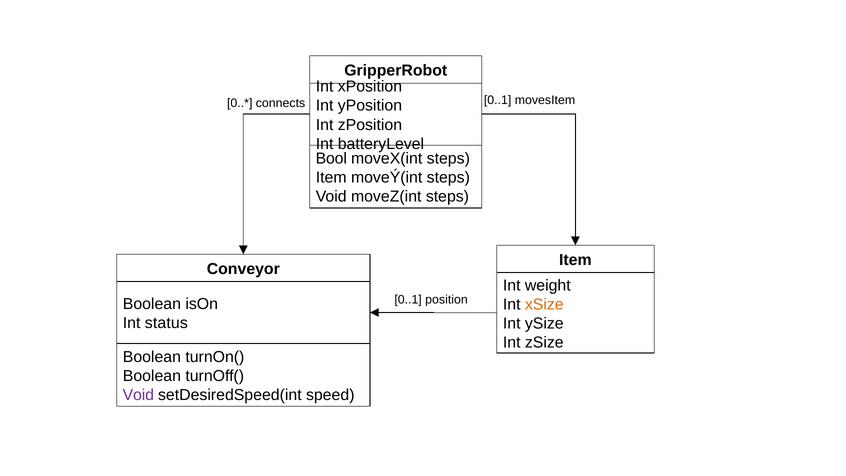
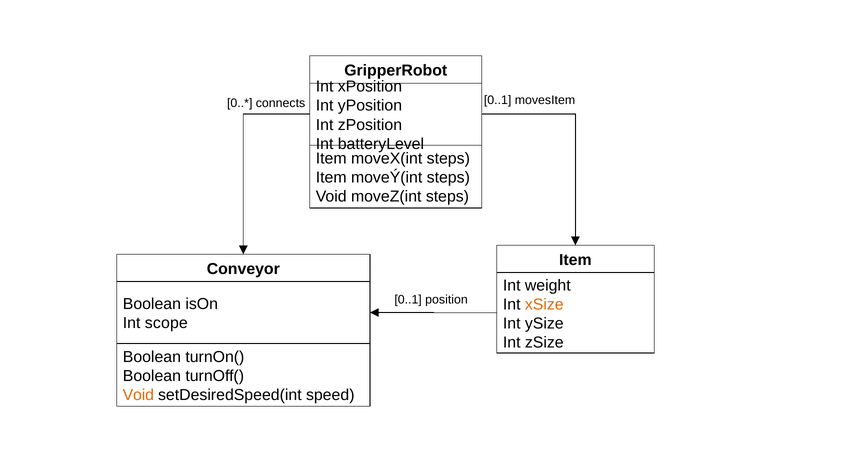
Bool: Bool -> Item (331, 159)
status: status -> scope (166, 323)
Void colour: purple -> orange (138, 395)
